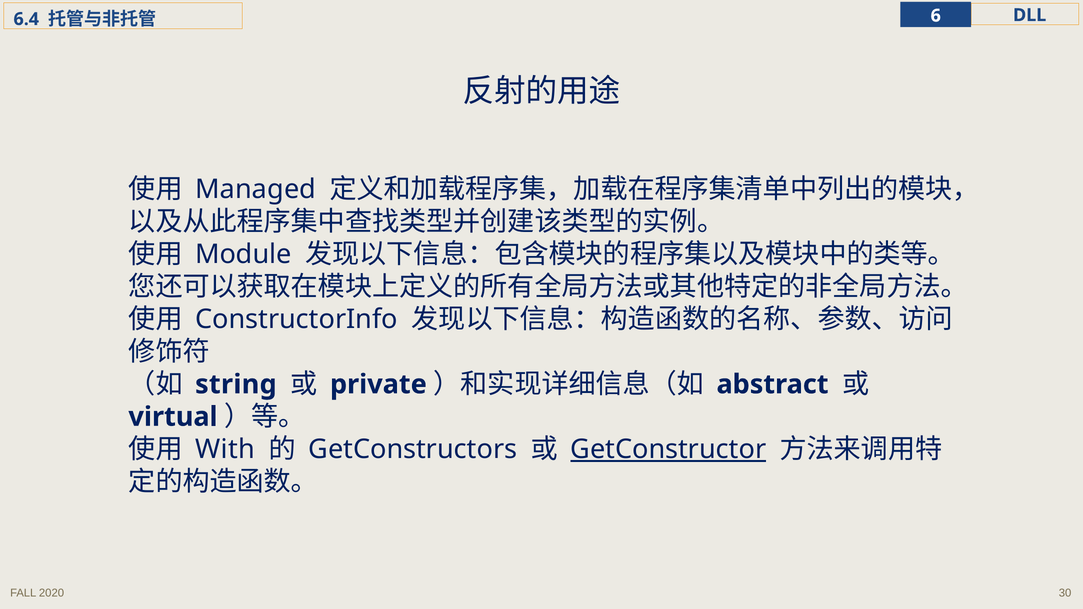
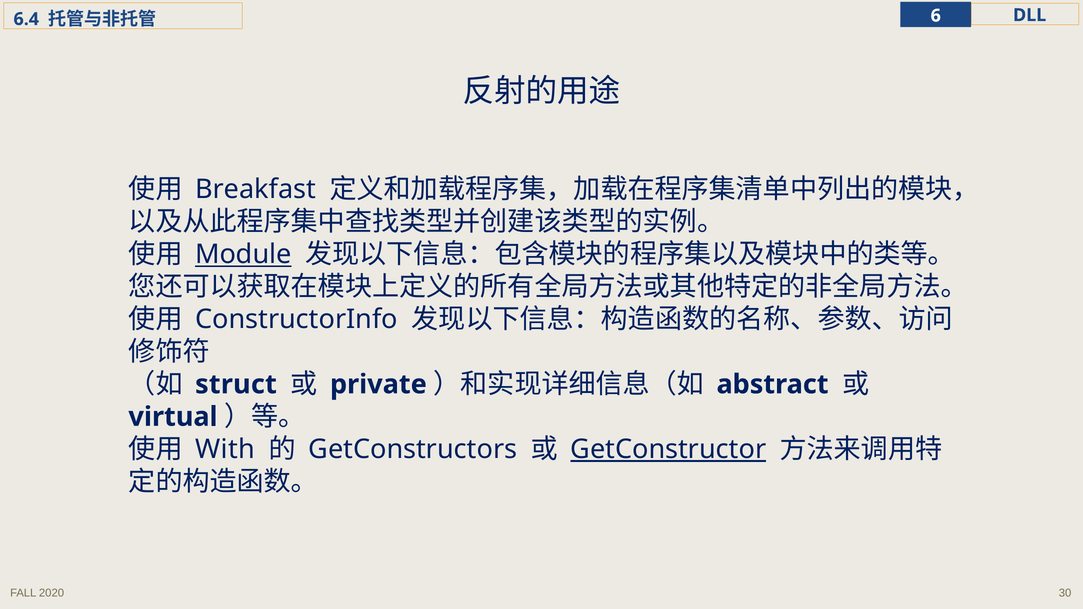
Managed: Managed -> Breakfast (256, 190)
Module underline: none -> present (243, 255)
string: string -> struct (236, 384)
